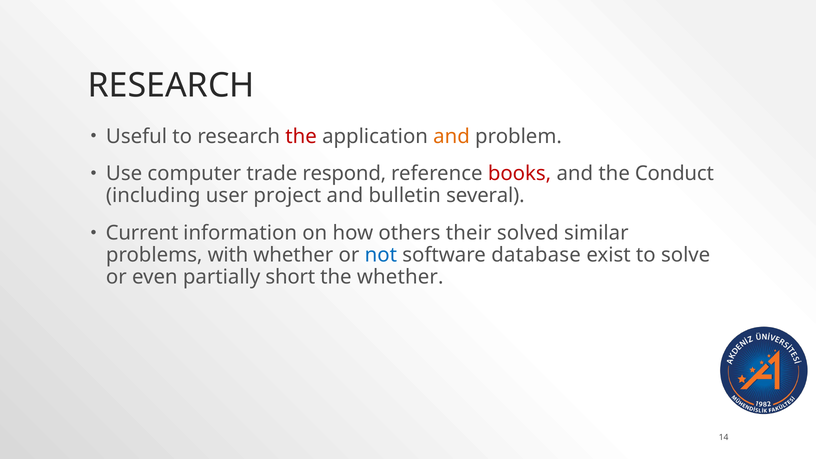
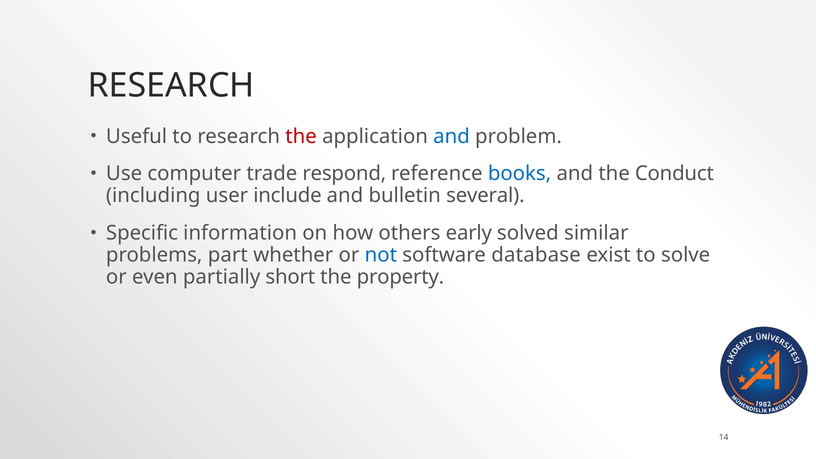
and colour: orange -> blue (452, 136)
books colour: red -> blue (520, 174)
project: project -> include (287, 196)
Current: Current -> Specific (142, 233)
their: their -> early (469, 233)
with: with -> part (228, 255)
the whether: whether -> property (400, 277)
